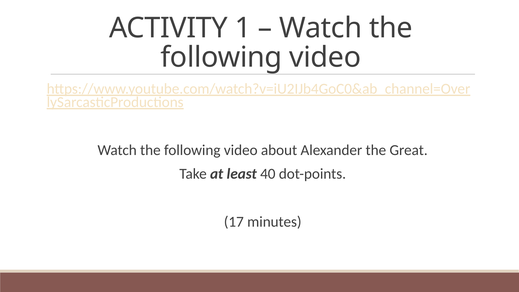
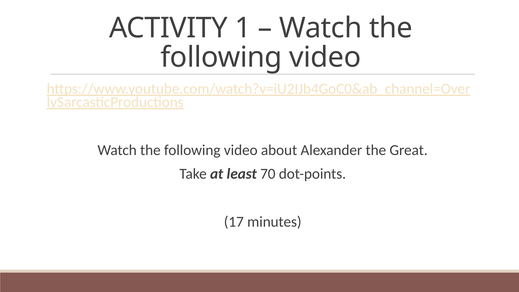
40: 40 -> 70 (268, 174)
